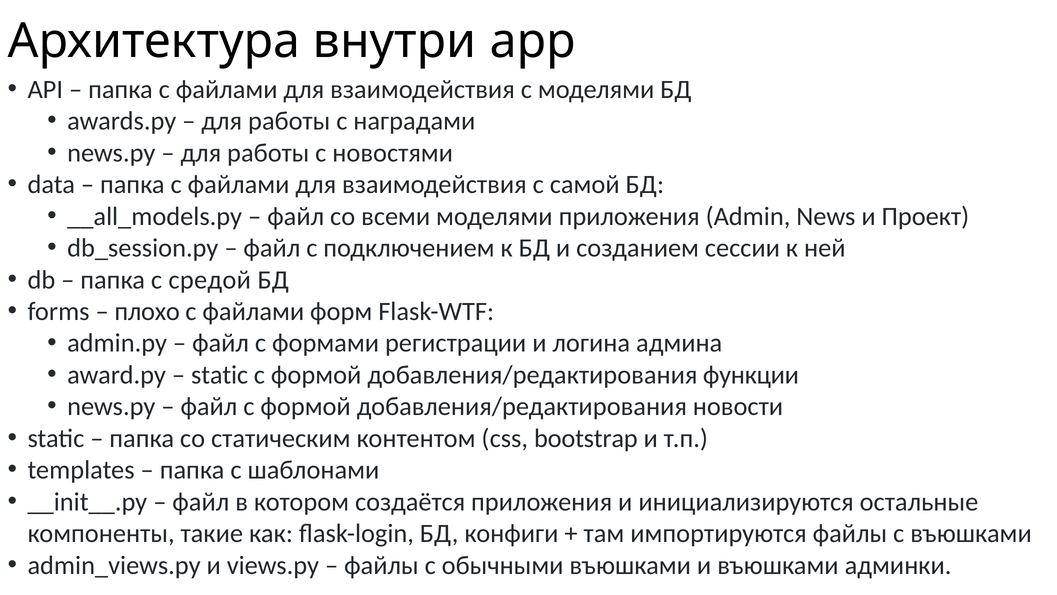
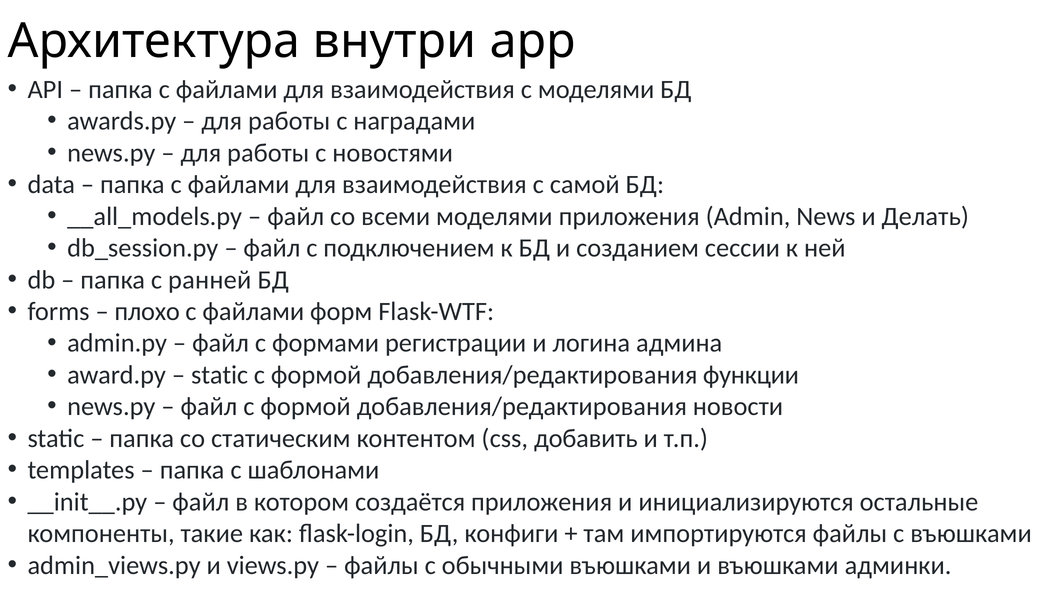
Проект: Проект -> Делать (925, 216)
средой: средой -> ранней (210, 280)
bootstrap: bootstrap -> добавить (586, 438)
